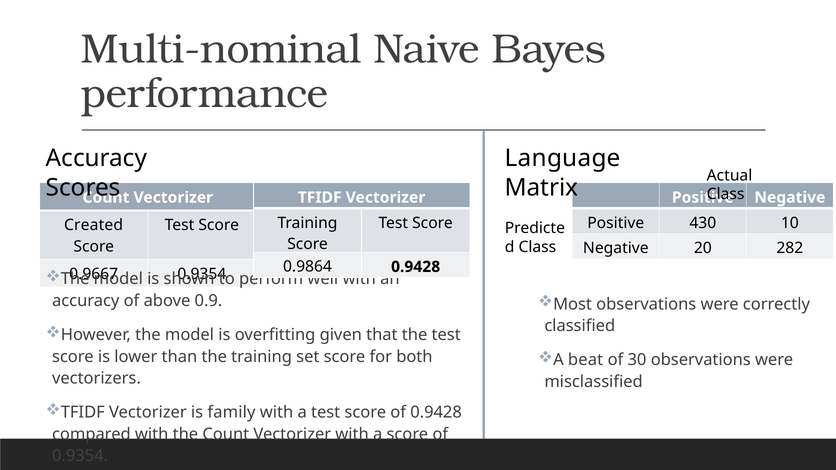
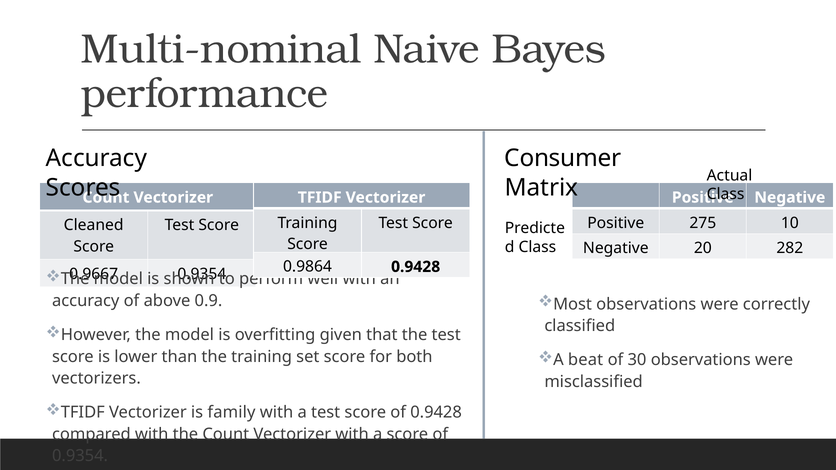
Language: Language -> Consumer (563, 159)
430: 430 -> 275 (703, 223)
Created: Created -> Cleaned (94, 225)
